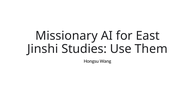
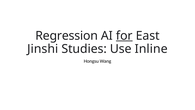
Missionary: Missionary -> Regression (67, 36)
for underline: none -> present (124, 36)
Them: Them -> Inline (151, 49)
